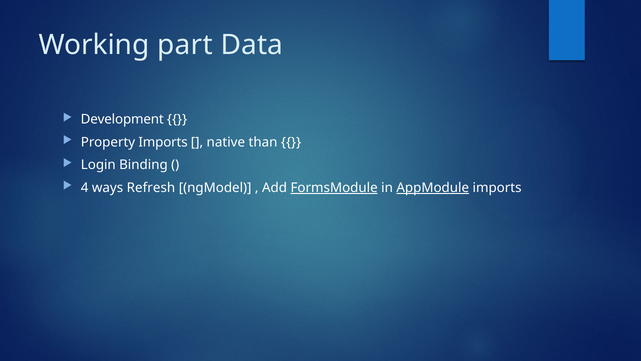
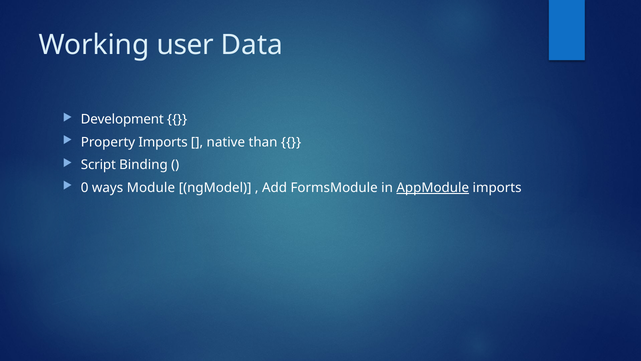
part: part -> user (185, 45)
Login: Login -> Script (98, 165)
4: 4 -> 0 (85, 188)
Refresh: Refresh -> Module (151, 188)
FormsModule underline: present -> none (334, 188)
